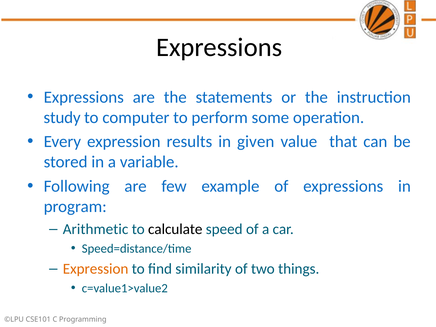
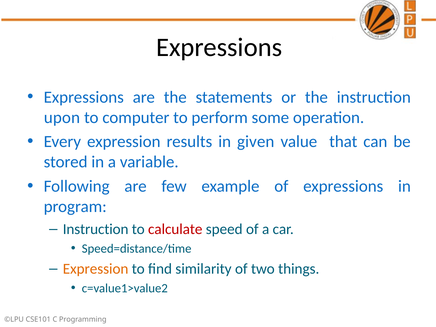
study: study -> upon (62, 117)
Arithmetic: Arithmetic -> Instruction (96, 229)
calculate colour: black -> red (175, 229)
